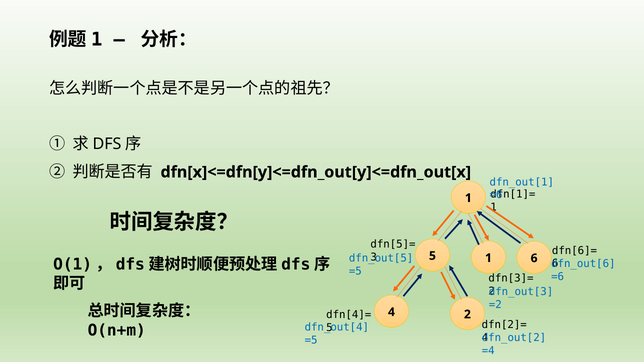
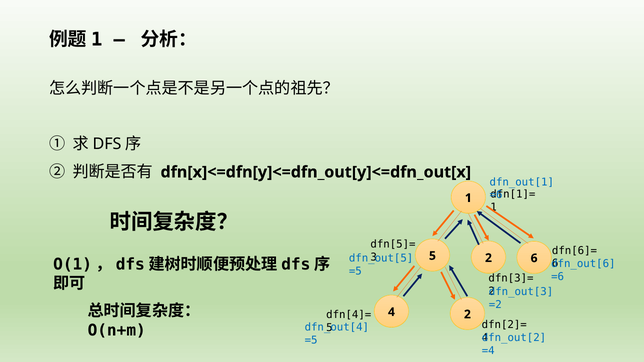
5 1: 1 -> 2 (488, 258)
